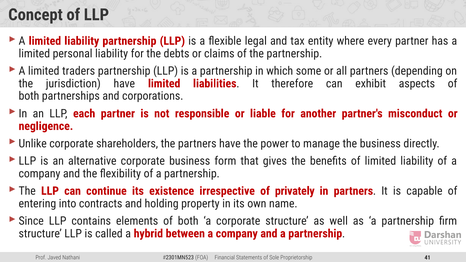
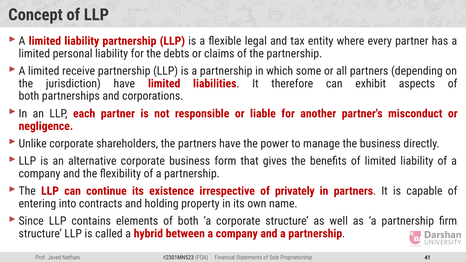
traders: traders -> receive (79, 71)
